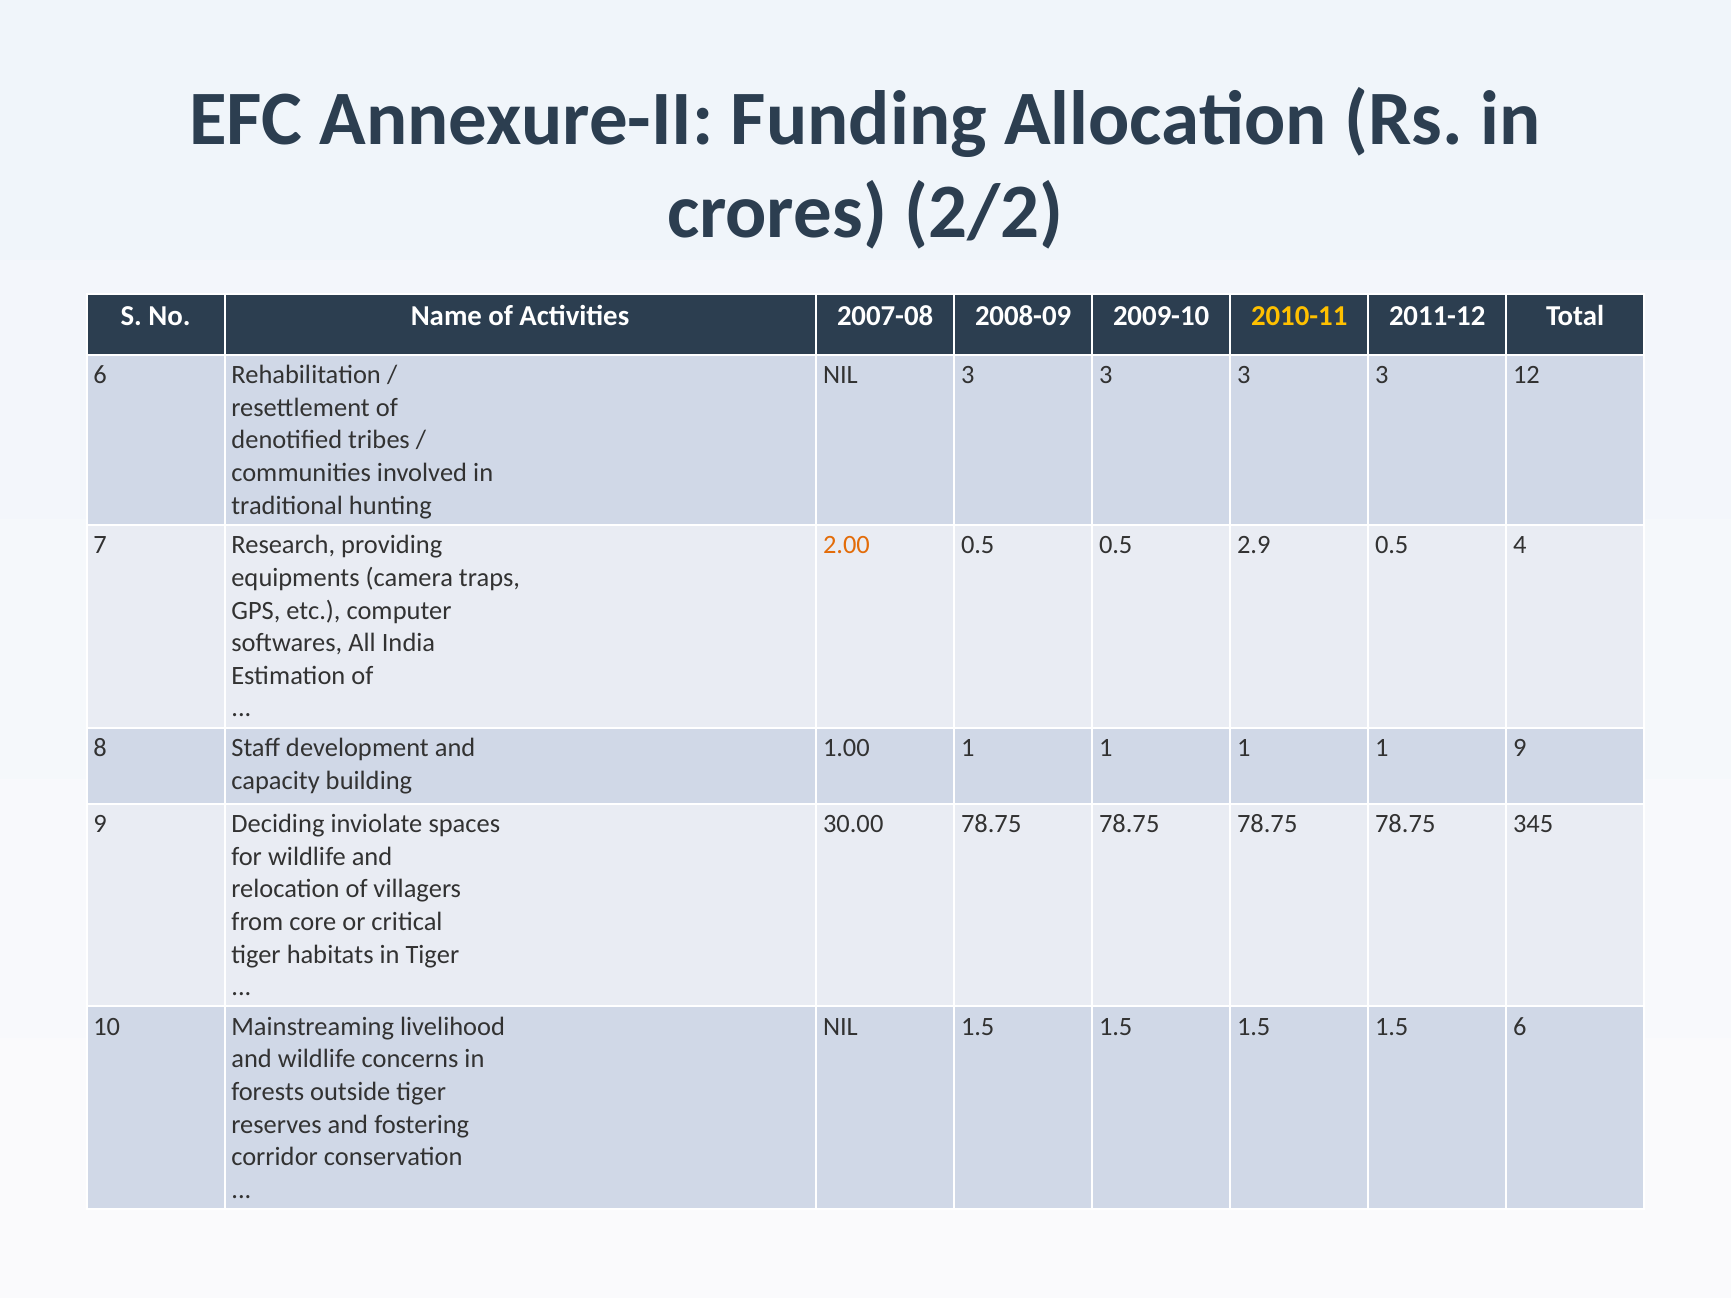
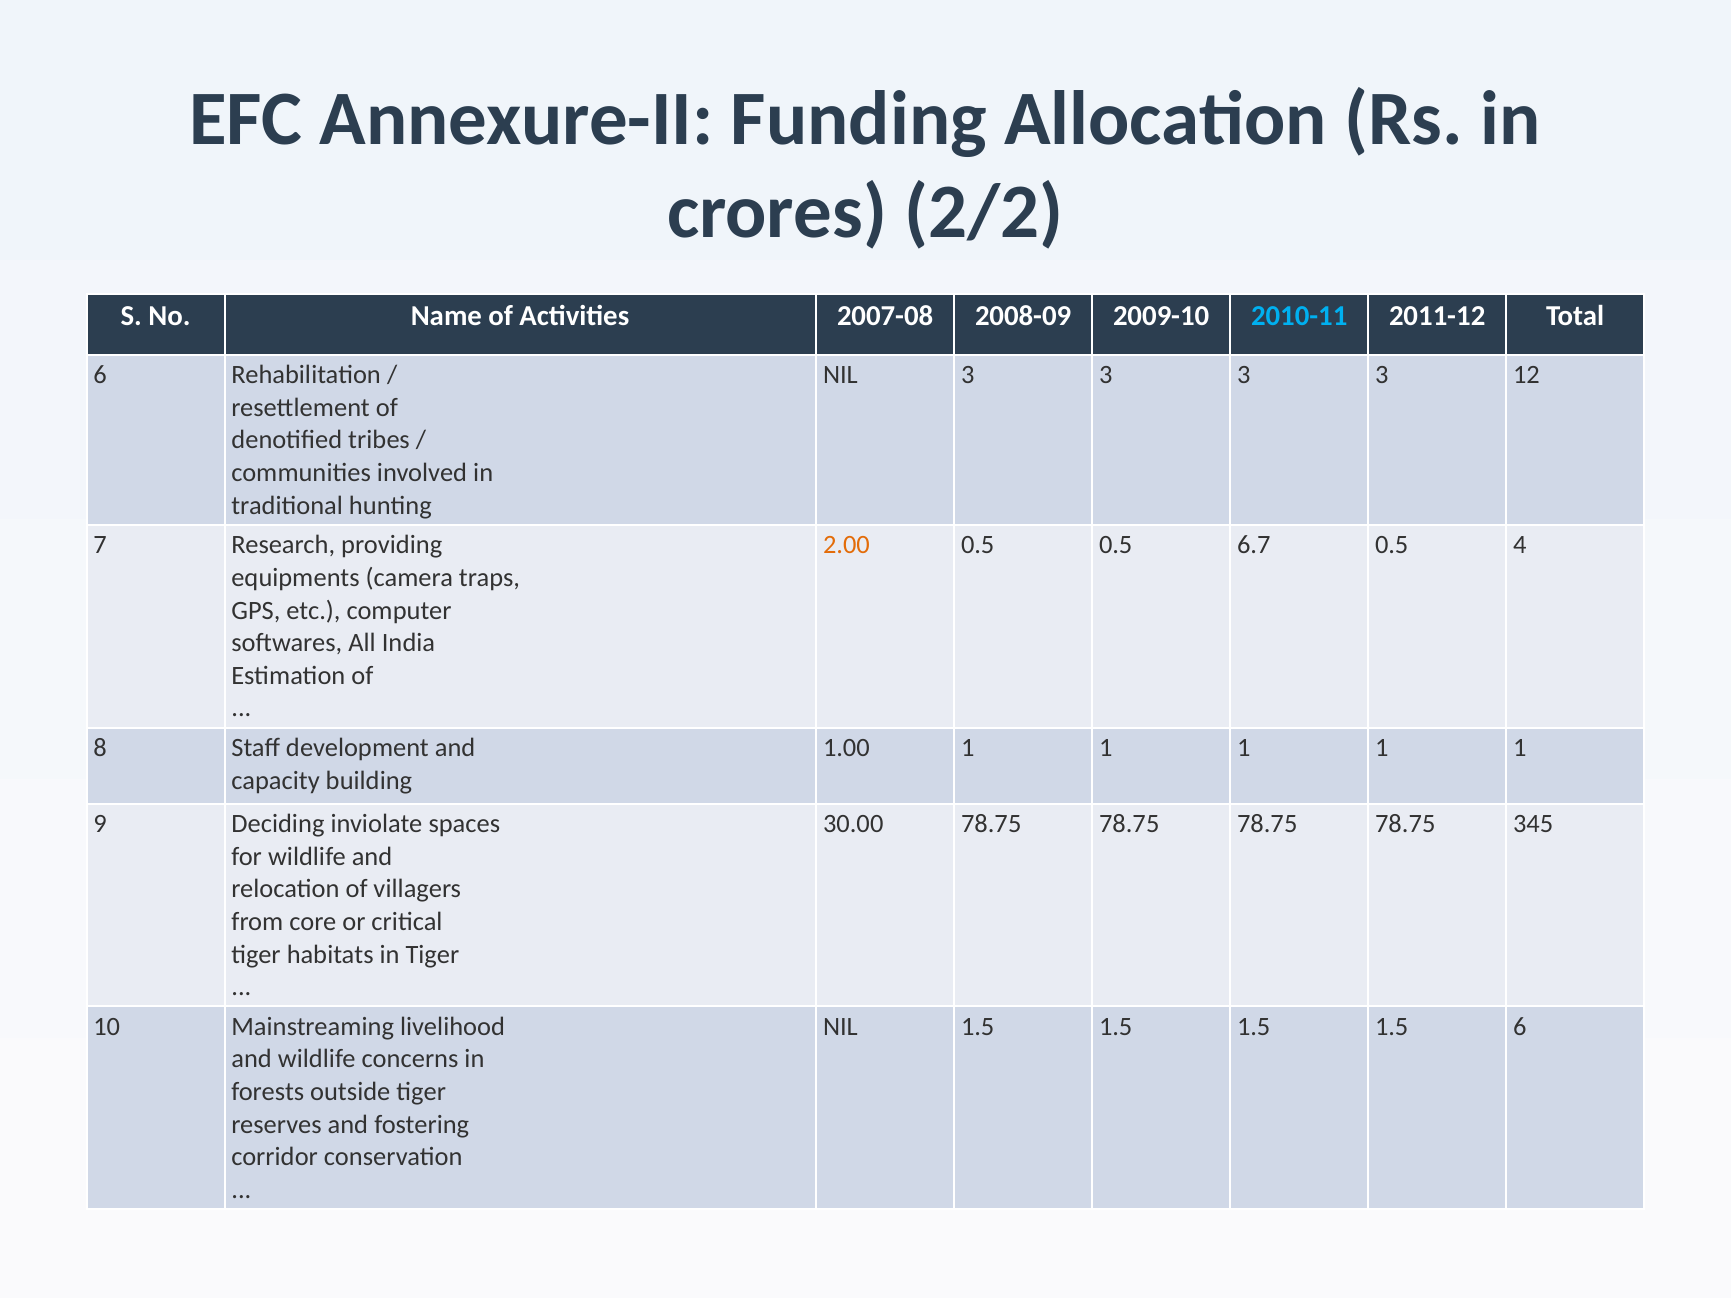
2010-11 colour: yellow -> light blue (1299, 316)
2.9: 2.9 -> 6.7 (1254, 545)
9: 9 -> 1 (1520, 748)
